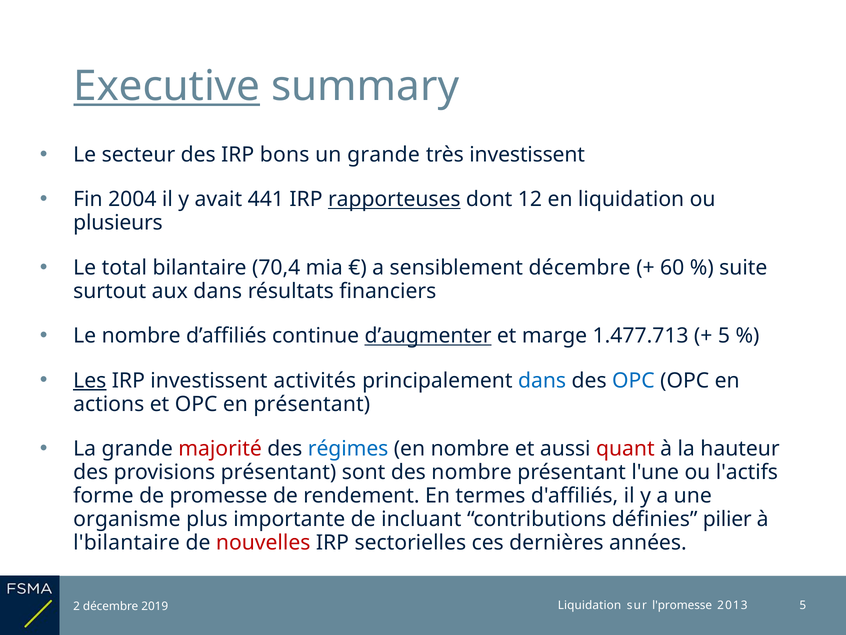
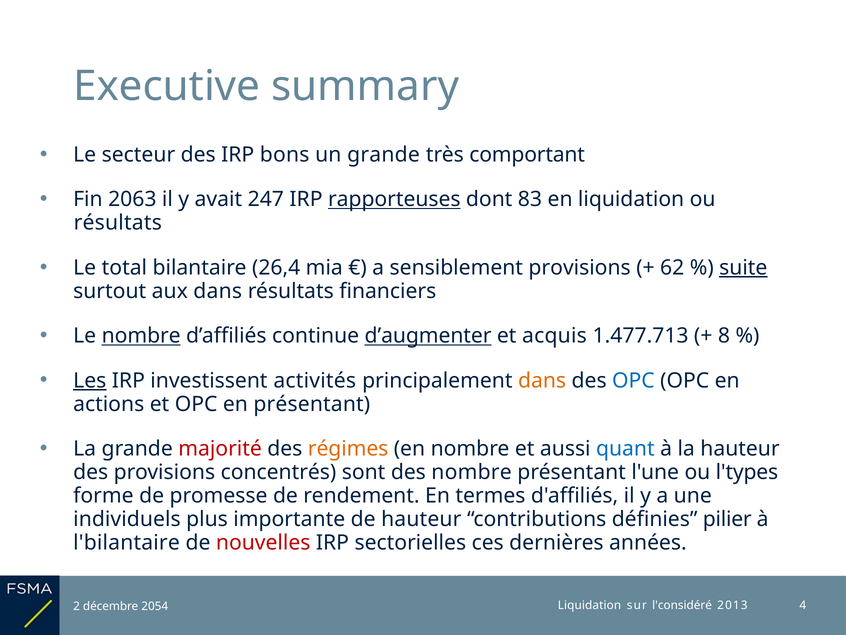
Executive underline: present -> none (167, 86)
très investissent: investissent -> comportant (527, 155)
2004: 2004 -> 2063 (132, 199)
441: 441 -> 247 (266, 199)
12: 12 -> 83 (530, 199)
plusieurs: plusieurs -> résultats (118, 223)
70,4: 70,4 -> 26,4 (276, 267)
sensiblement décembre: décembre -> provisions (580, 267)
60: 60 -> 62 (672, 267)
suite underline: none -> present (743, 267)
nombre underline: none -> present (141, 336)
marge: marge -> acquis (554, 336)
5: 5 -> 8 (724, 336)
dans colour: blue -> orange (542, 380)
régimes colour: blue -> orange (348, 448)
quant colour: red -> blue (625, 448)
provisions présentant: présentant -> concentrés (278, 472)
l'actifs: l'actifs -> l'types (747, 472)
organisme: organisme -> individuels (127, 519)
de incluant: incluant -> hauteur (421, 519)
l'promesse: l'promesse -> l'considéré (682, 605)
2013 5: 5 -> 4 (803, 605)
2019: 2019 -> 2054 (155, 606)
